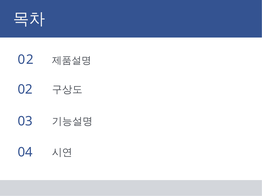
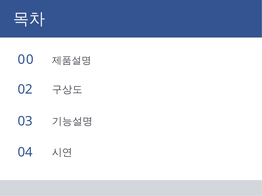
0 2: 2 -> 0 (30, 60)
